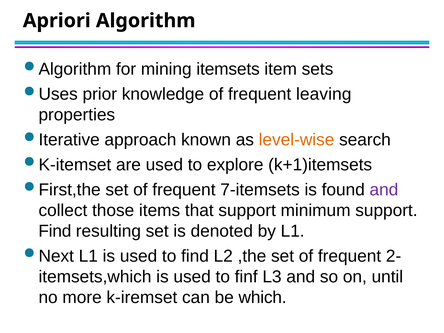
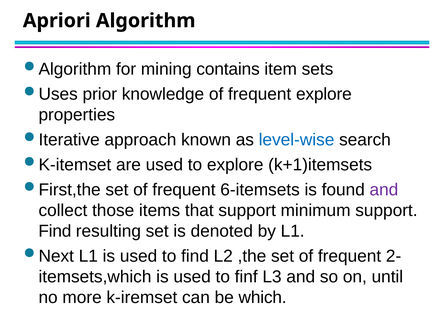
itemsets: itemsets -> contains (228, 69)
frequent leaving: leaving -> explore (324, 94)
level-wise colour: orange -> blue (297, 140)
7-itemsets: 7-itemsets -> 6-itemsets (260, 190)
